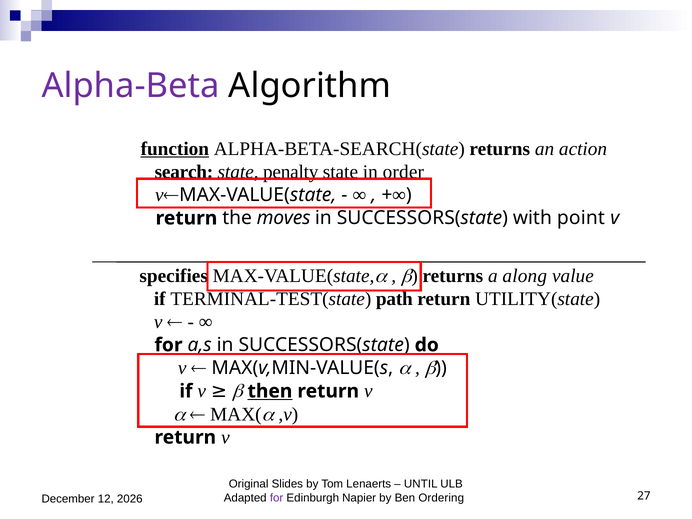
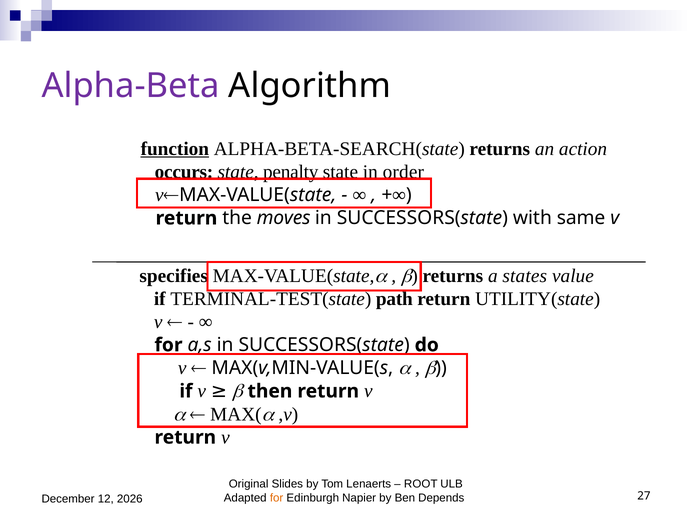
search: search -> occurs (184, 172)
point: point -> same (581, 218)
along: along -> states (525, 276)
then underline: present -> none (270, 391)
UNTIL: UNTIL -> ROOT (421, 484)
for colour: purple -> orange (277, 498)
Ordering: Ordering -> Depends (441, 498)
